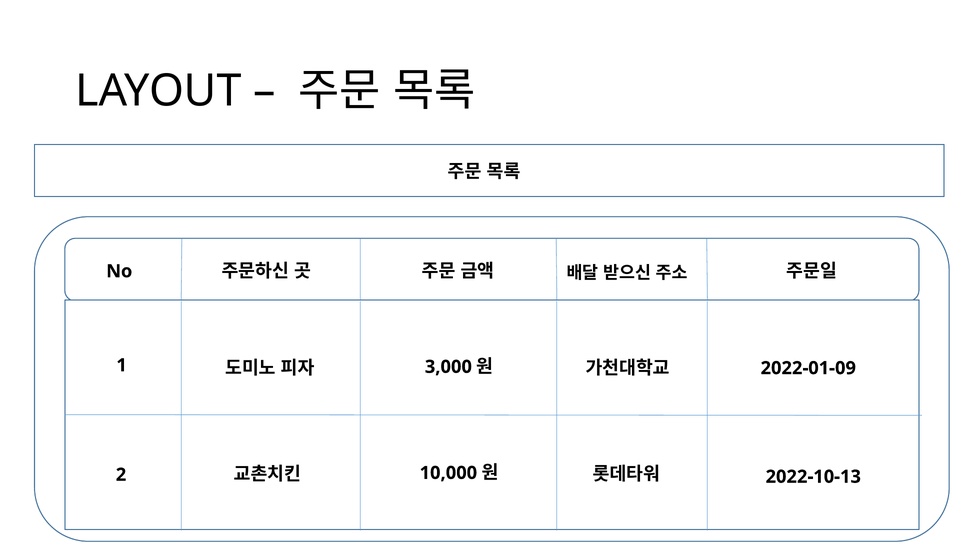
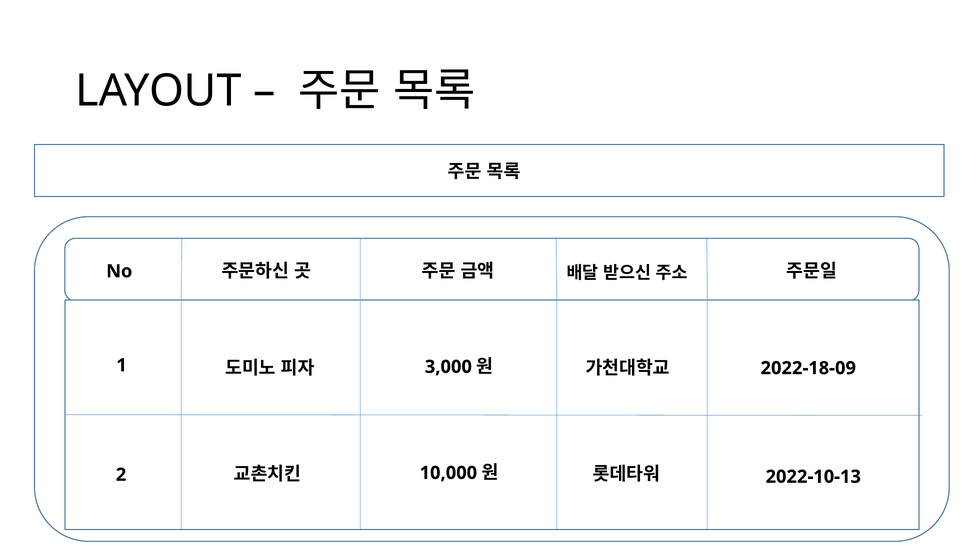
2022-01-09: 2022-01-09 -> 2022-18-09 (808, 368)
